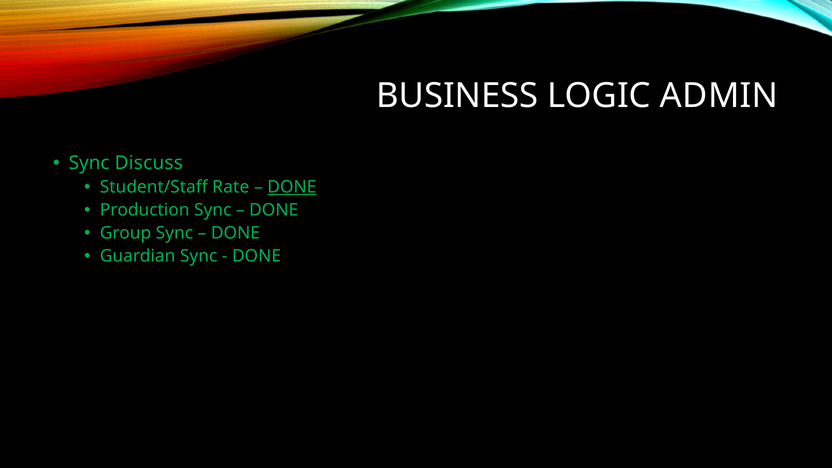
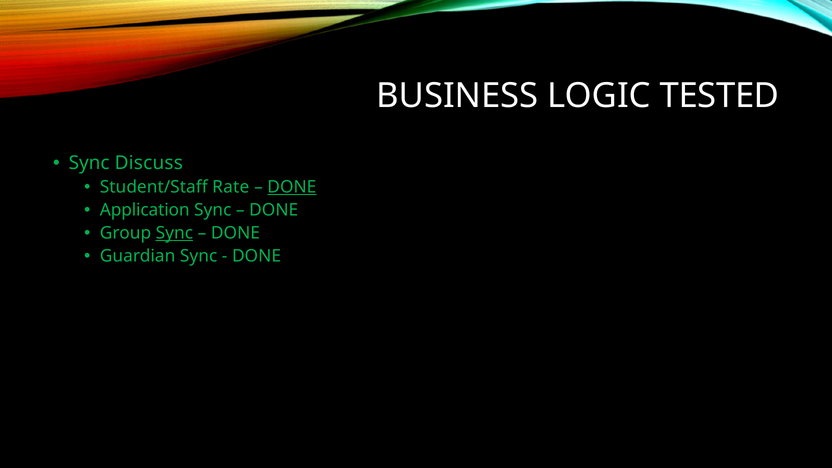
ADMIN: ADMIN -> TESTED (719, 96)
Production: Production -> Application (145, 210)
Sync underline: none -> present (174, 233)
